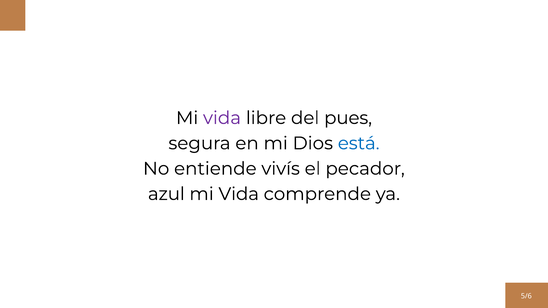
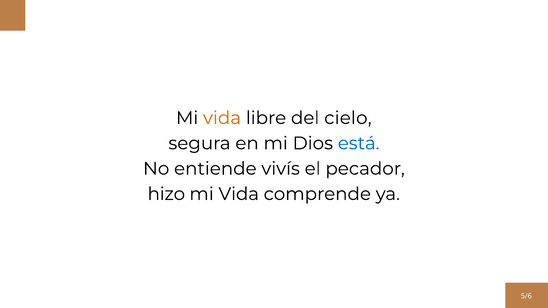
vida colour: purple -> orange (222, 118)
pues: pues -> cielo (348, 118)
azul: azul -> hizo (166, 194)
